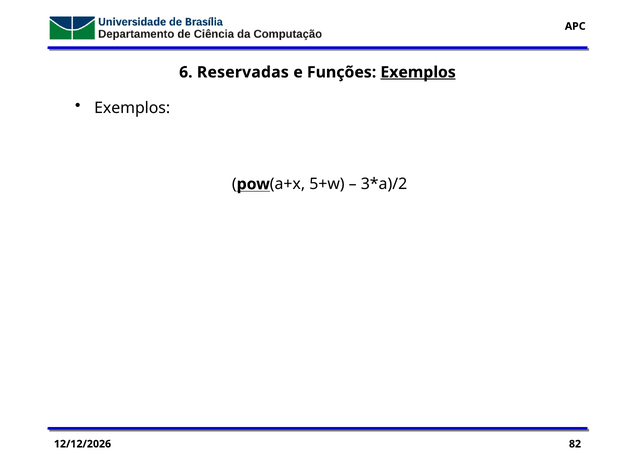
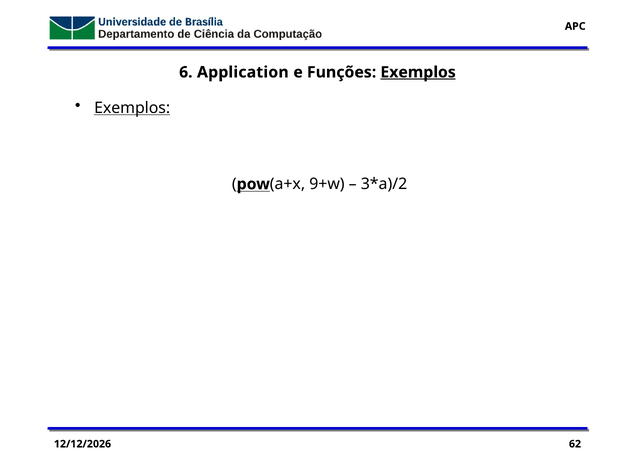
Reservadas: Reservadas -> Application (243, 72)
Exemplos underline: none -> present (132, 108)
5+w: 5+w -> 9+w (327, 184)
82: 82 -> 62 (575, 444)
